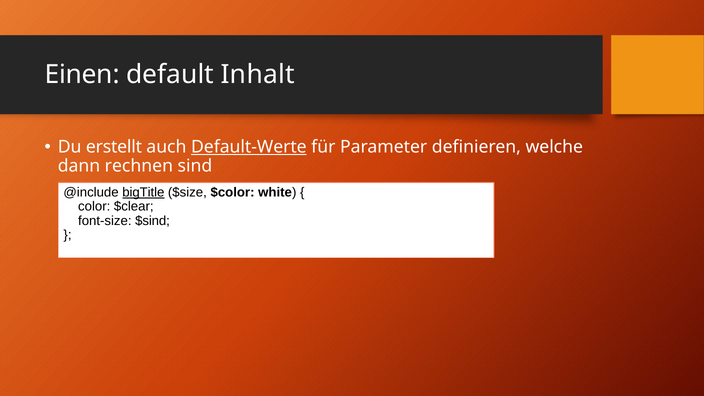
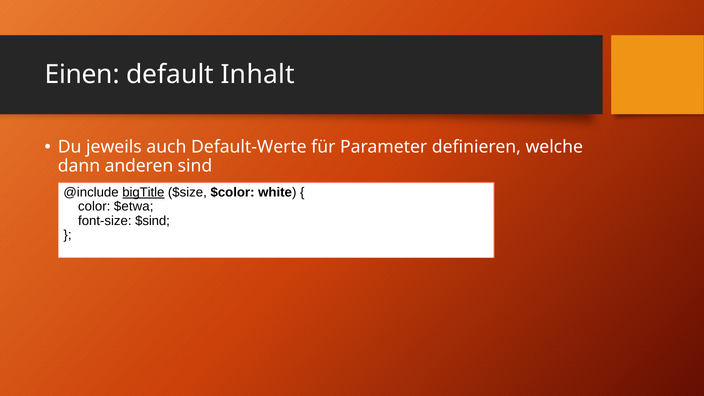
erstellt: erstellt -> jeweils (114, 147)
Default-Werte underline: present -> none (249, 147)
rechnen: rechnen -> anderen (139, 166)
$clear: $clear -> $etwa (134, 207)
